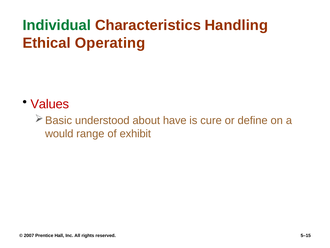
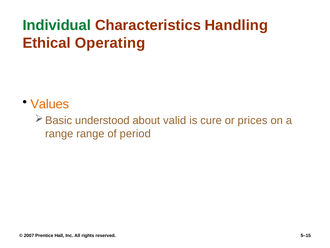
Values colour: red -> orange (50, 104)
have: have -> valid (175, 120)
define: define -> prices (253, 120)
would: would -> range (59, 134)
exhibit: exhibit -> period (135, 134)
